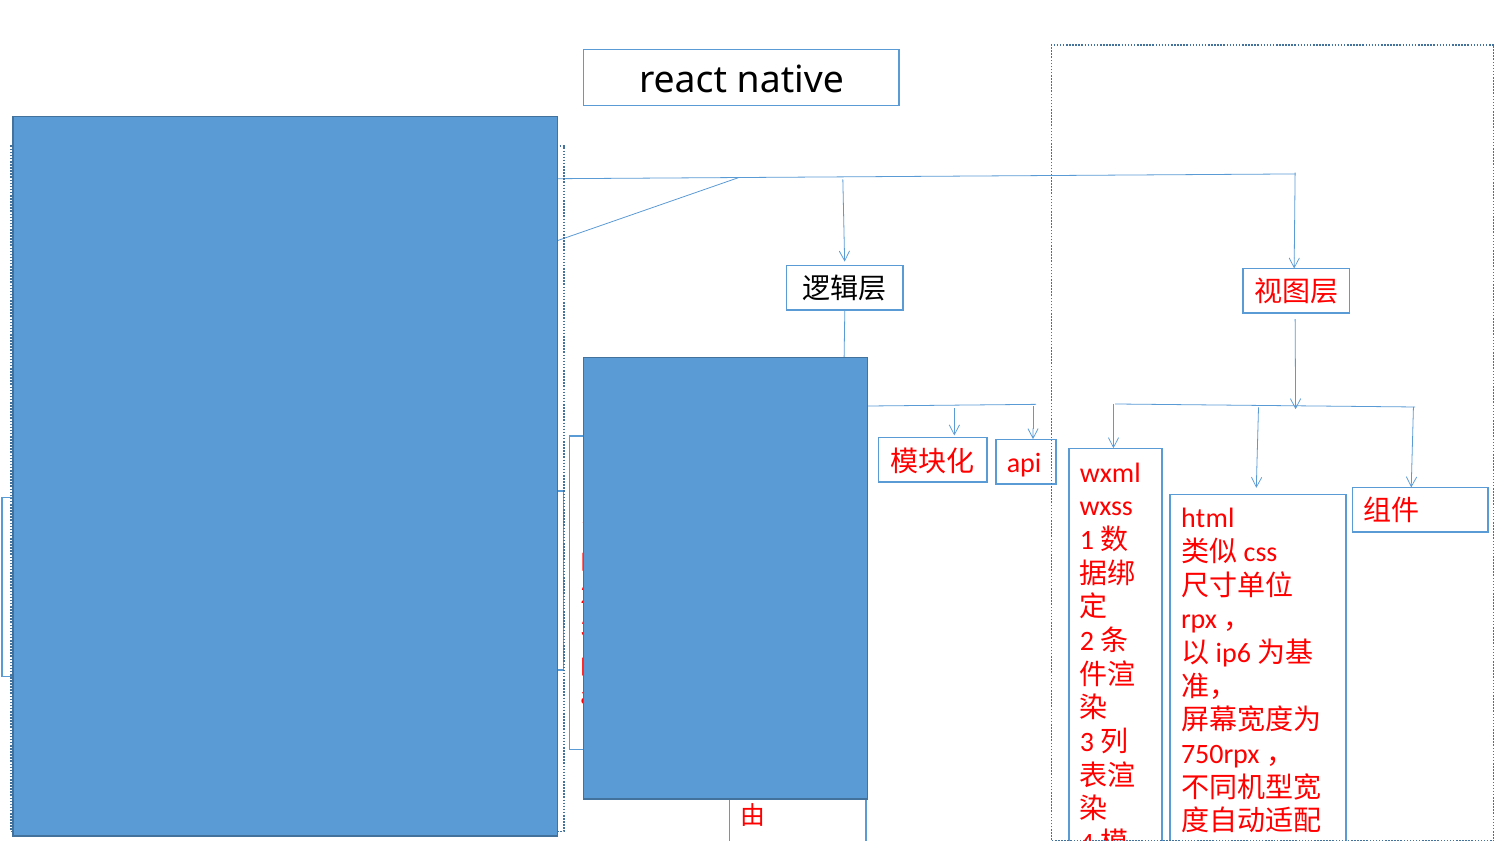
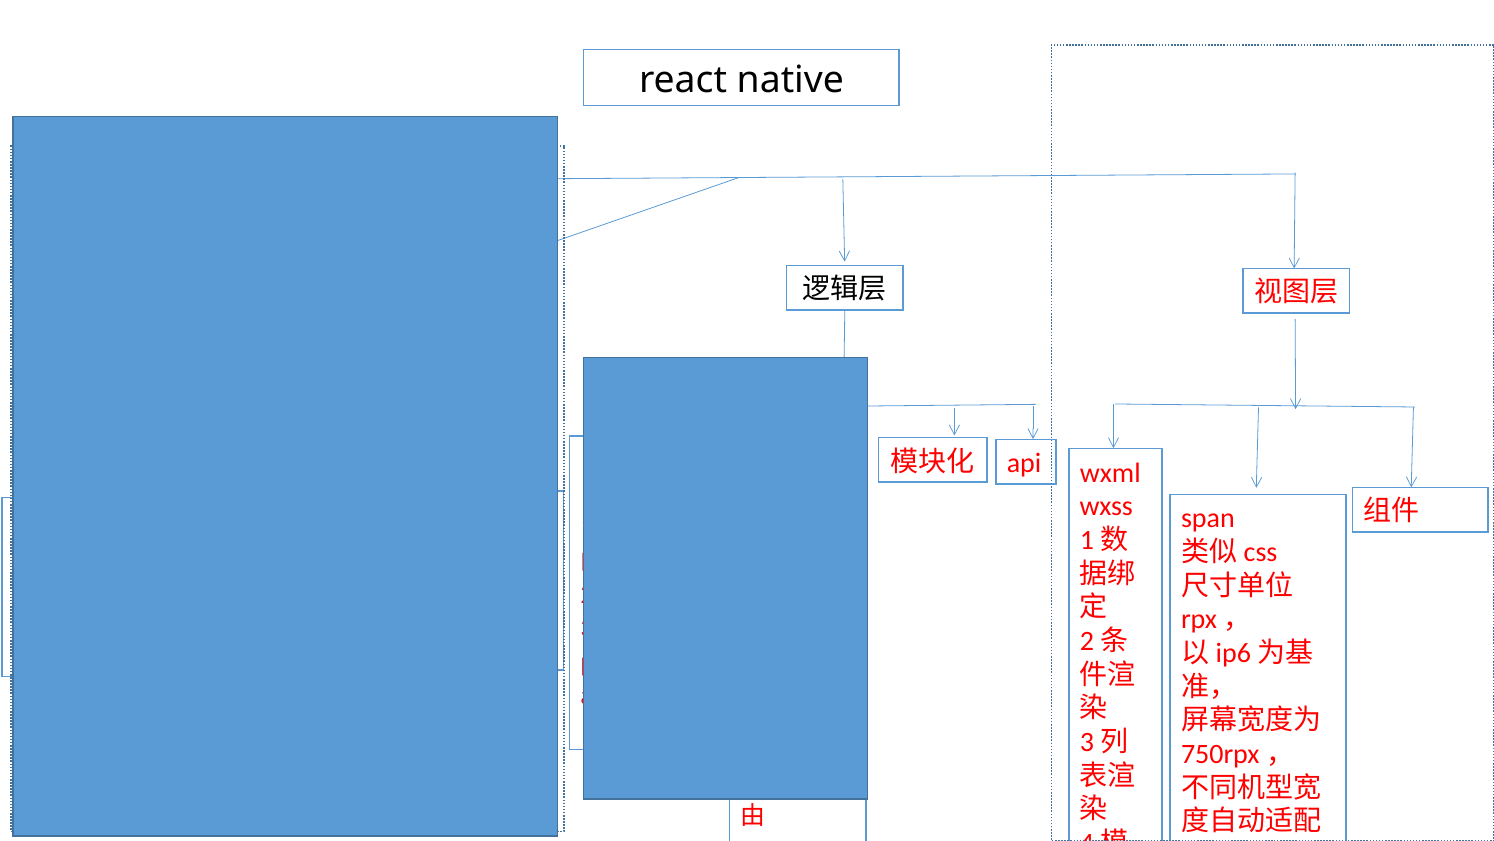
html: html -> span (1208, 518)
